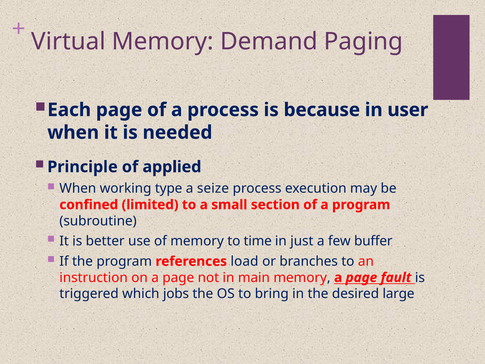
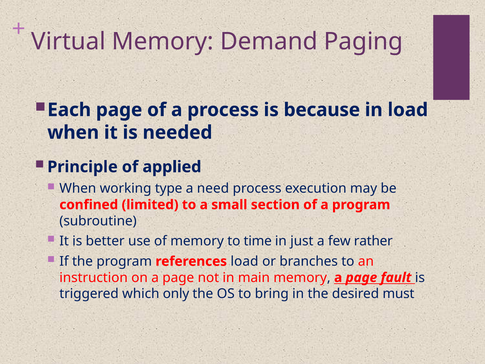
in user: user -> load (408, 110)
seize: seize -> need (213, 188)
buffer: buffer -> rather (373, 241)
jobs: jobs -> only (176, 294)
large: large -> must (398, 294)
